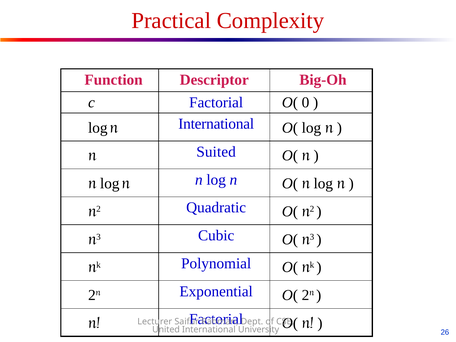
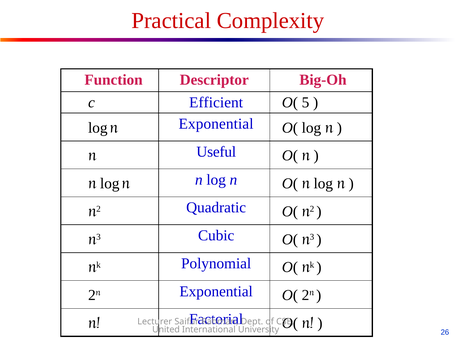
c Factorial: Factorial -> Efficient (216, 102)
0: 0 -> 5 (305, 102)
log n International: International -> Exponential (216, 124)
Suited: Suited -> Useful (216, 152)
